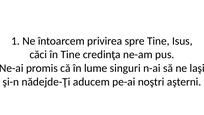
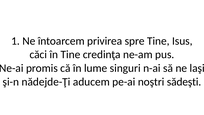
aşterni: aşterni -> sădeşti (184, 82)
